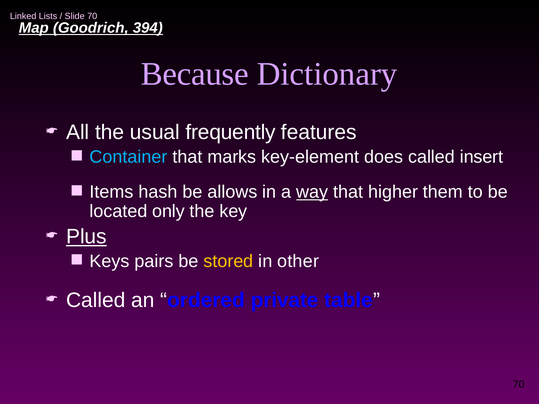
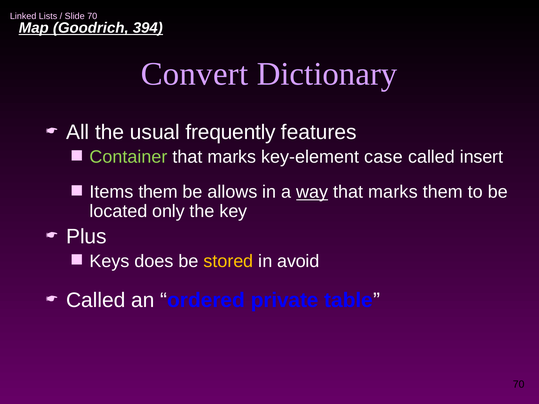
Because: Because -> Convert (194, 74)
Container colour: light blue -> light green (129, 157)
does: does -> case (384, 157)
Items hash: hash -> them (158, 192)
higher: higher -> marks (393, 192)
Plus underline: present -> none (86, 237)
pairs: pairs -> does (154, 261)
other: other -> avoid (298, 261)
